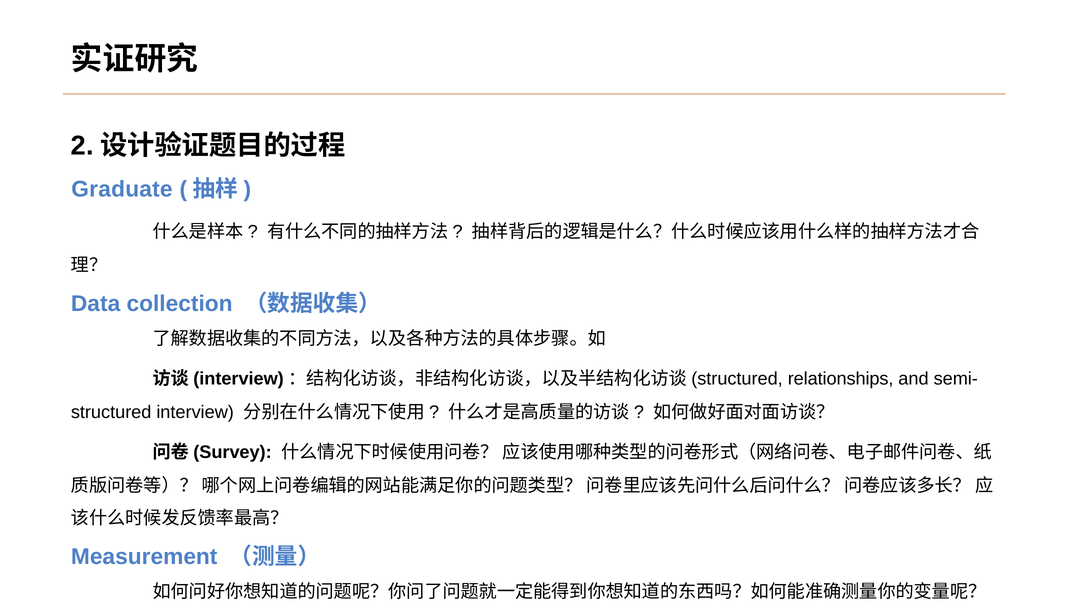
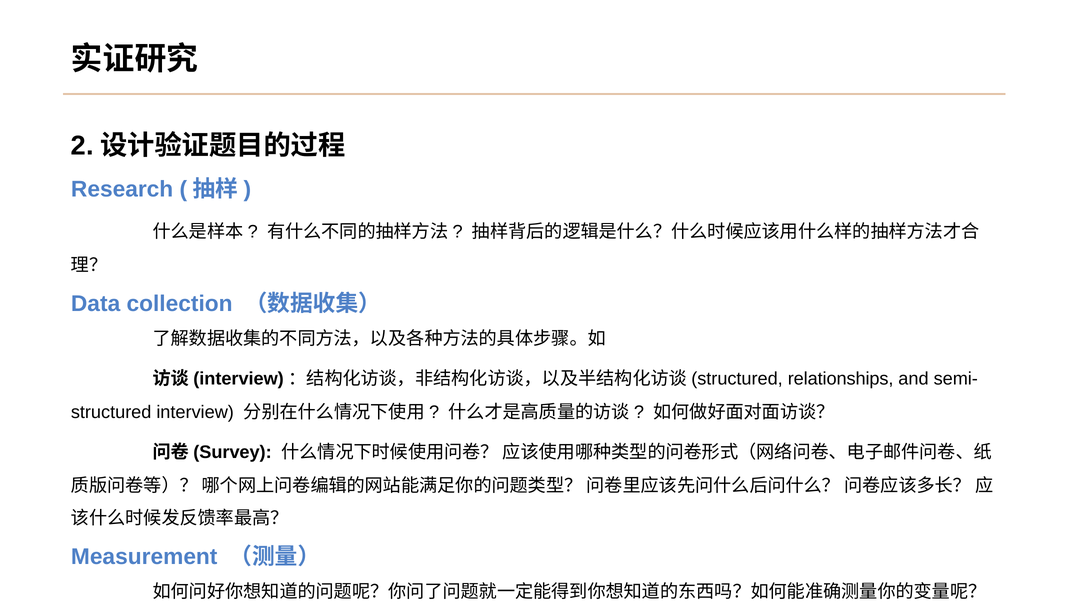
Graduate: Graduate -> Research (122, 189)
